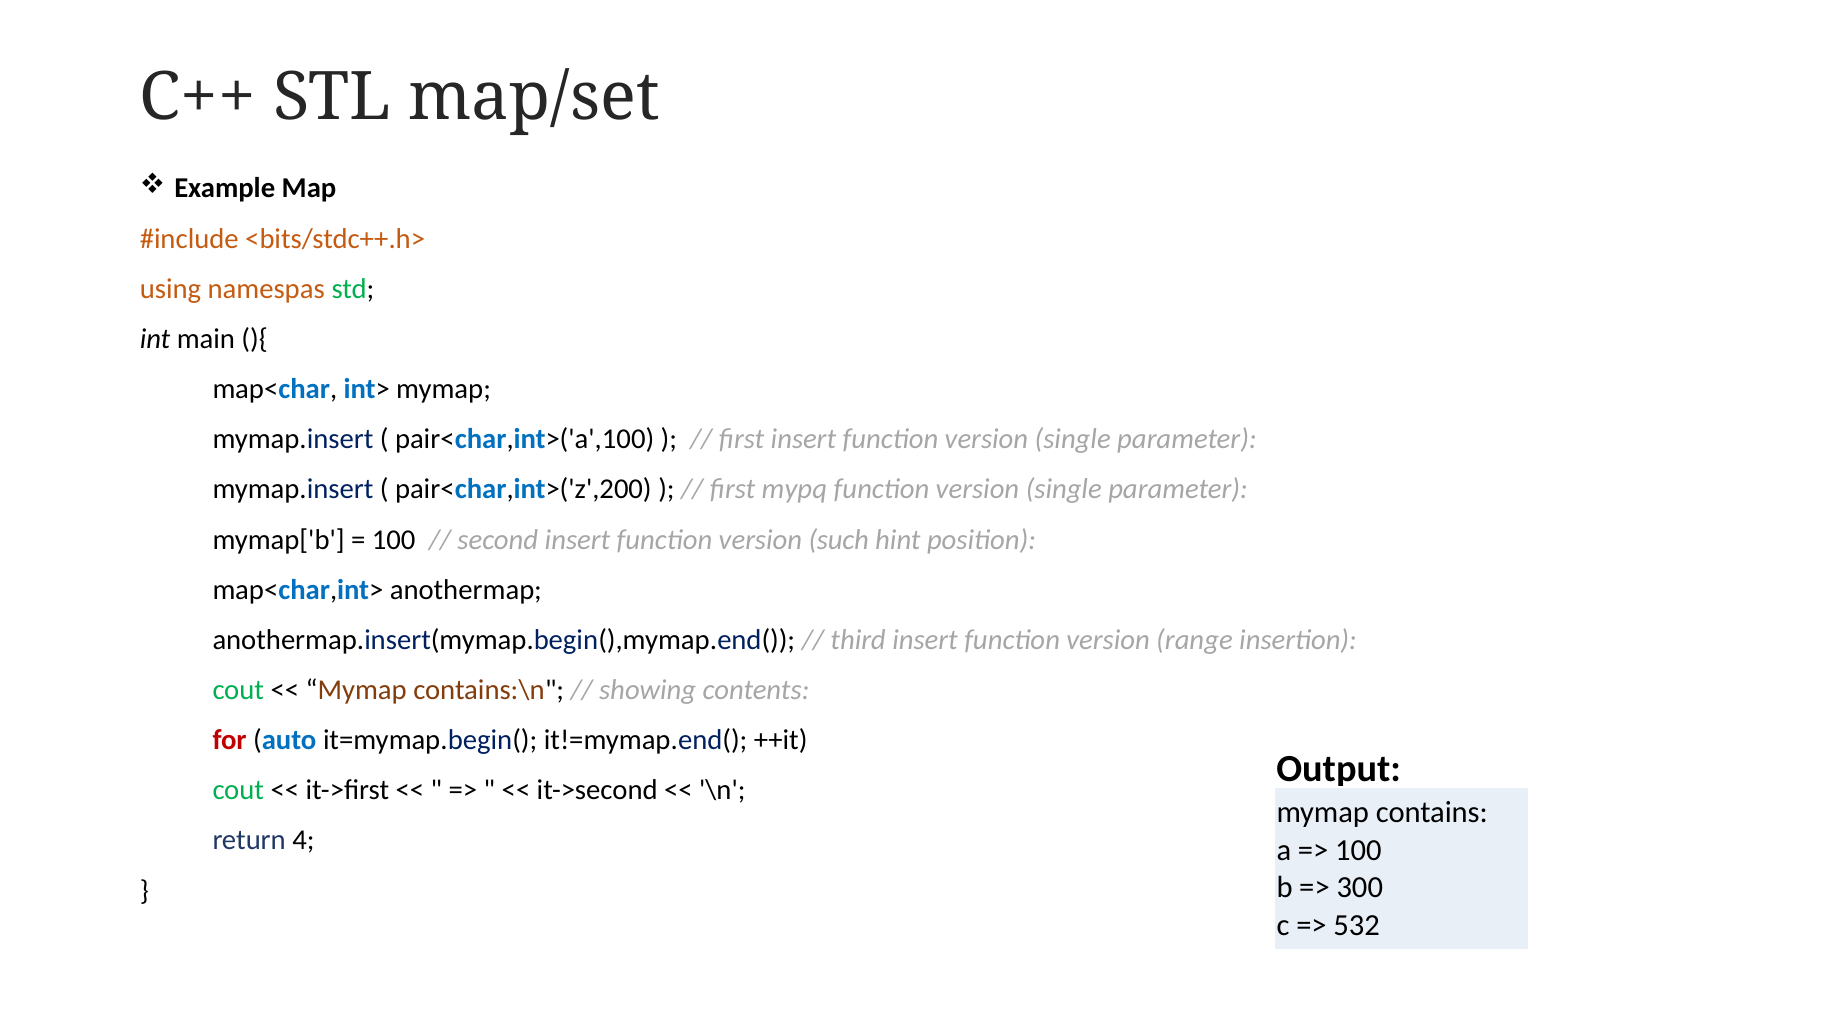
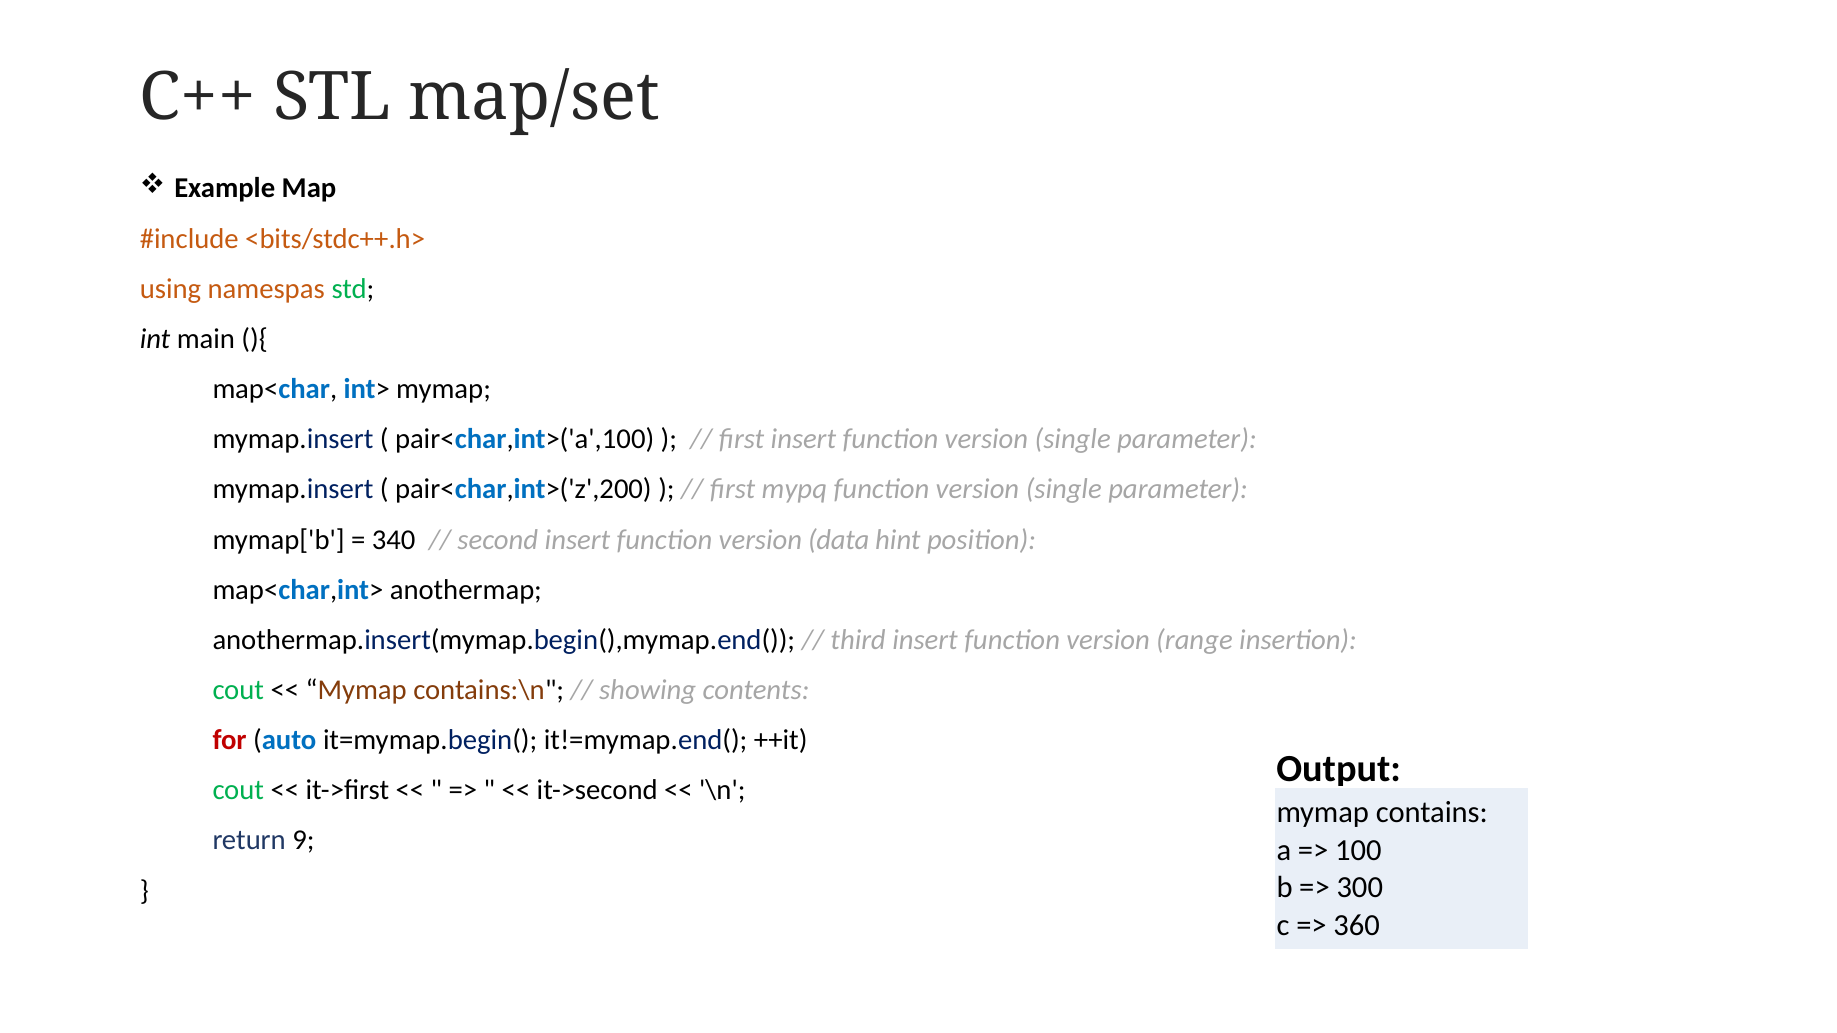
100: 100 -> 340 (394, 540)
such: such -> data (839, 540)
4: 4 -> 9 (304, 841)
532: 532 -> 360 (1357, 925)
